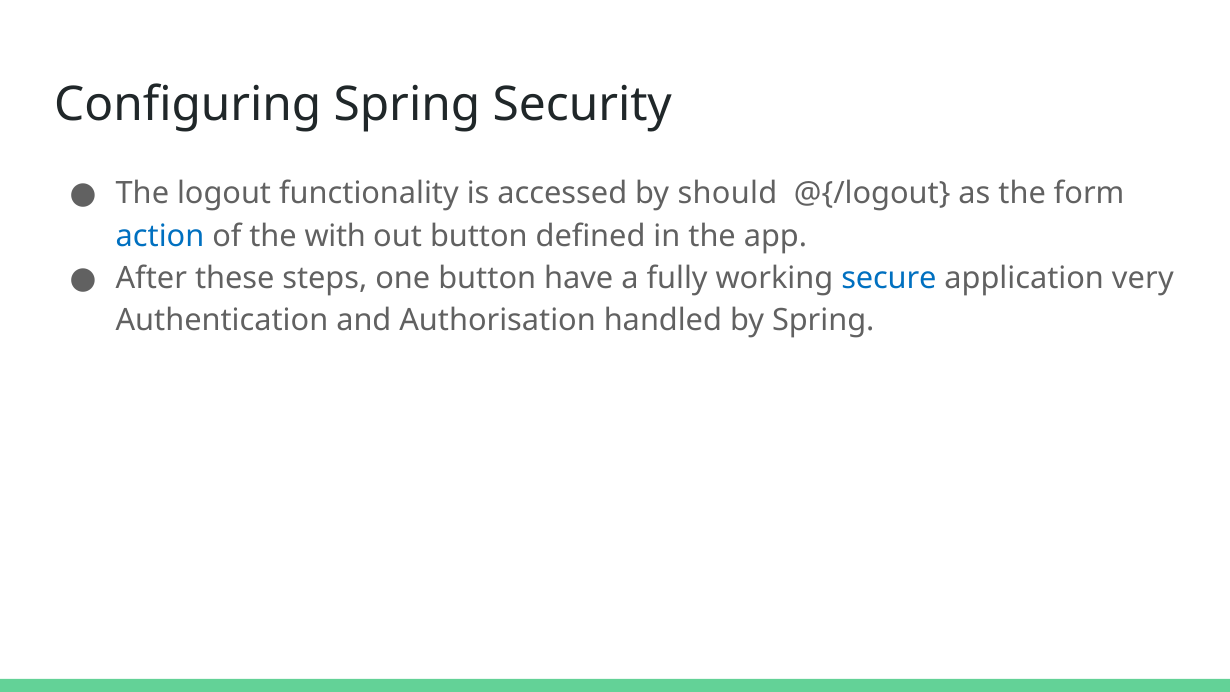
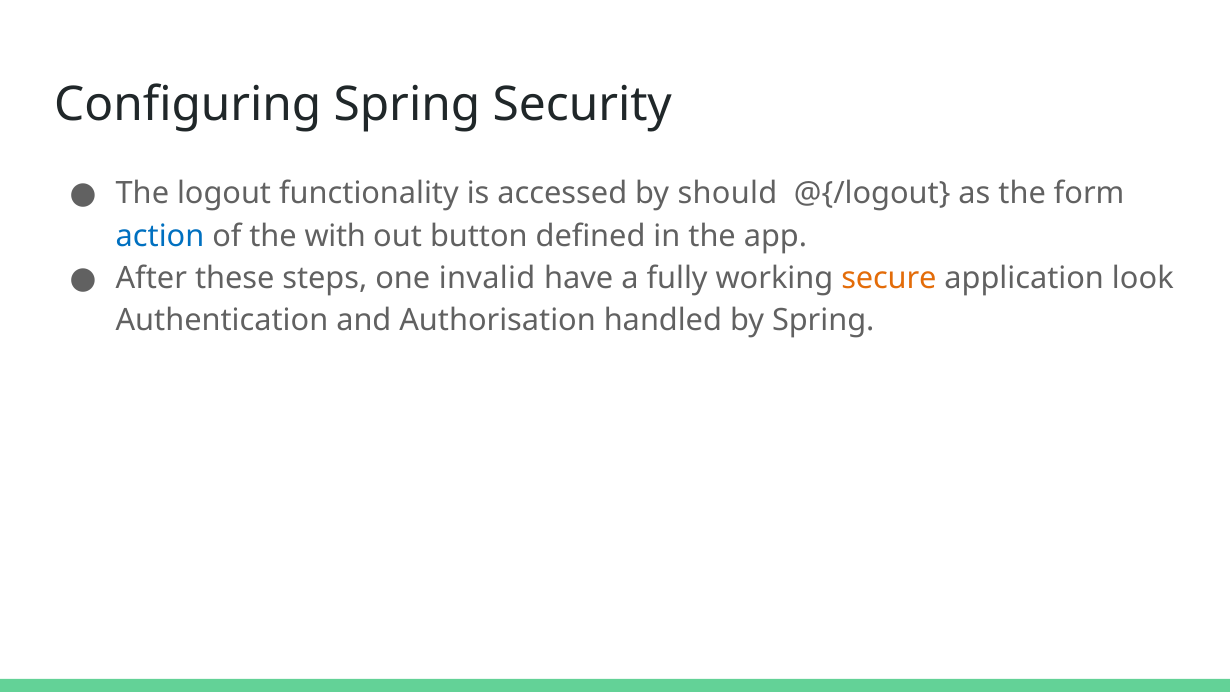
one button: button -> invalid (487, 278)
secure colour: blue -> orange (889, 278)
very: very -> look (1143, 278)
